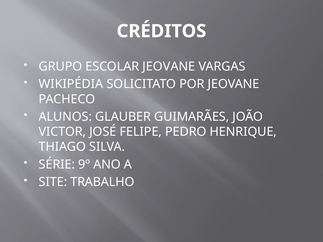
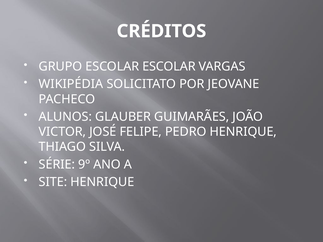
ESCOLAR JEOVANE: JEOVANE -> ESCOLAR (169, 67)
SITE TRABALHO: TRABALHO -> HENRIQUE (102, 182)
